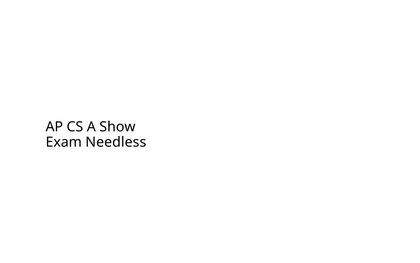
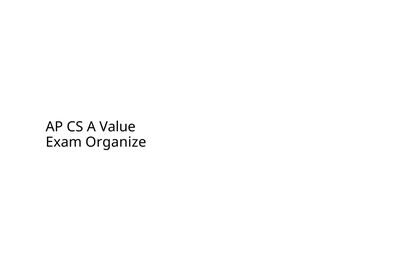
Show: Show -> Value (118, 127)
Needless: Needless -> Organize (116, 142)
